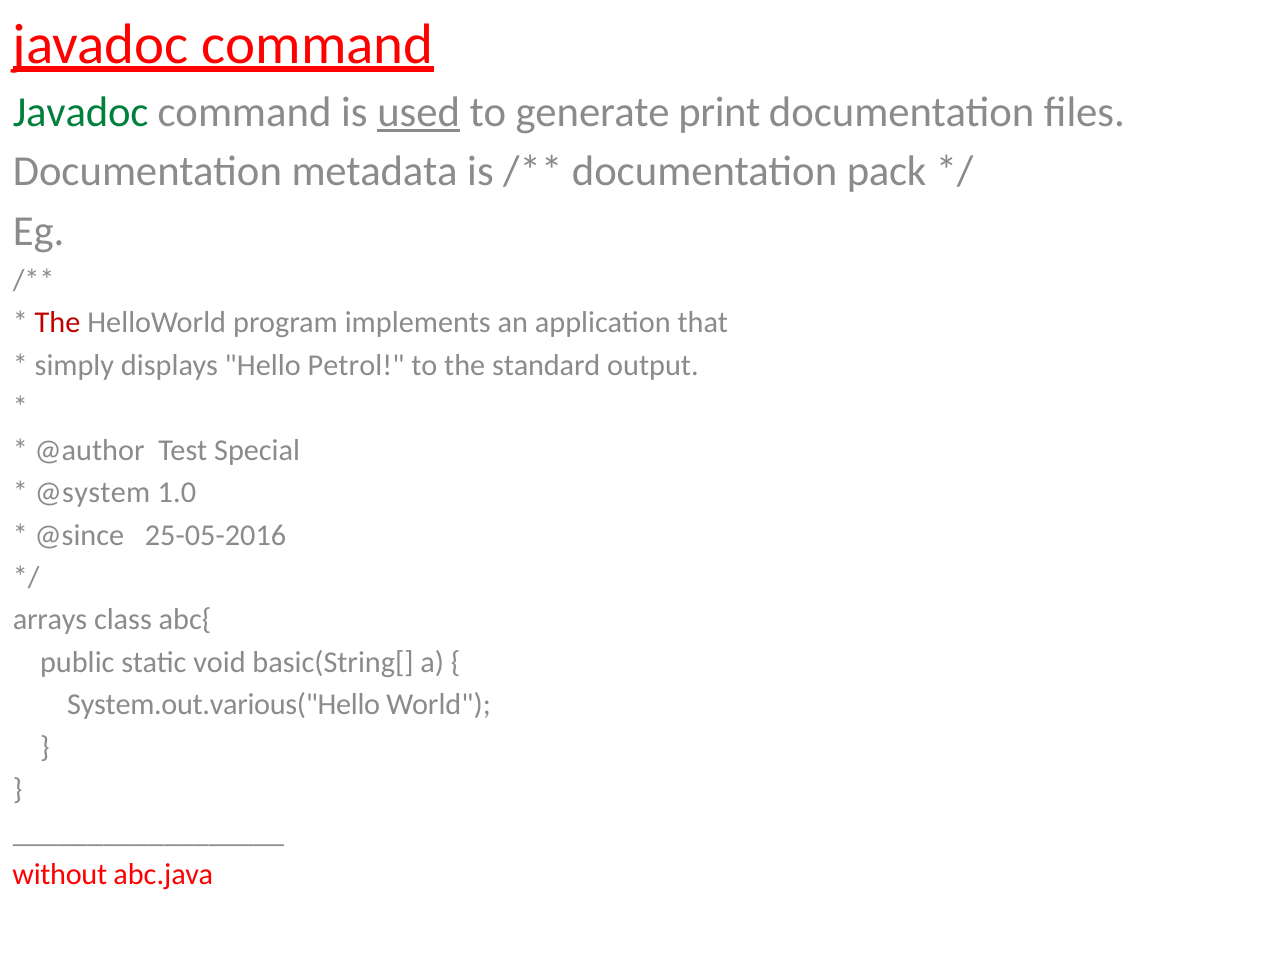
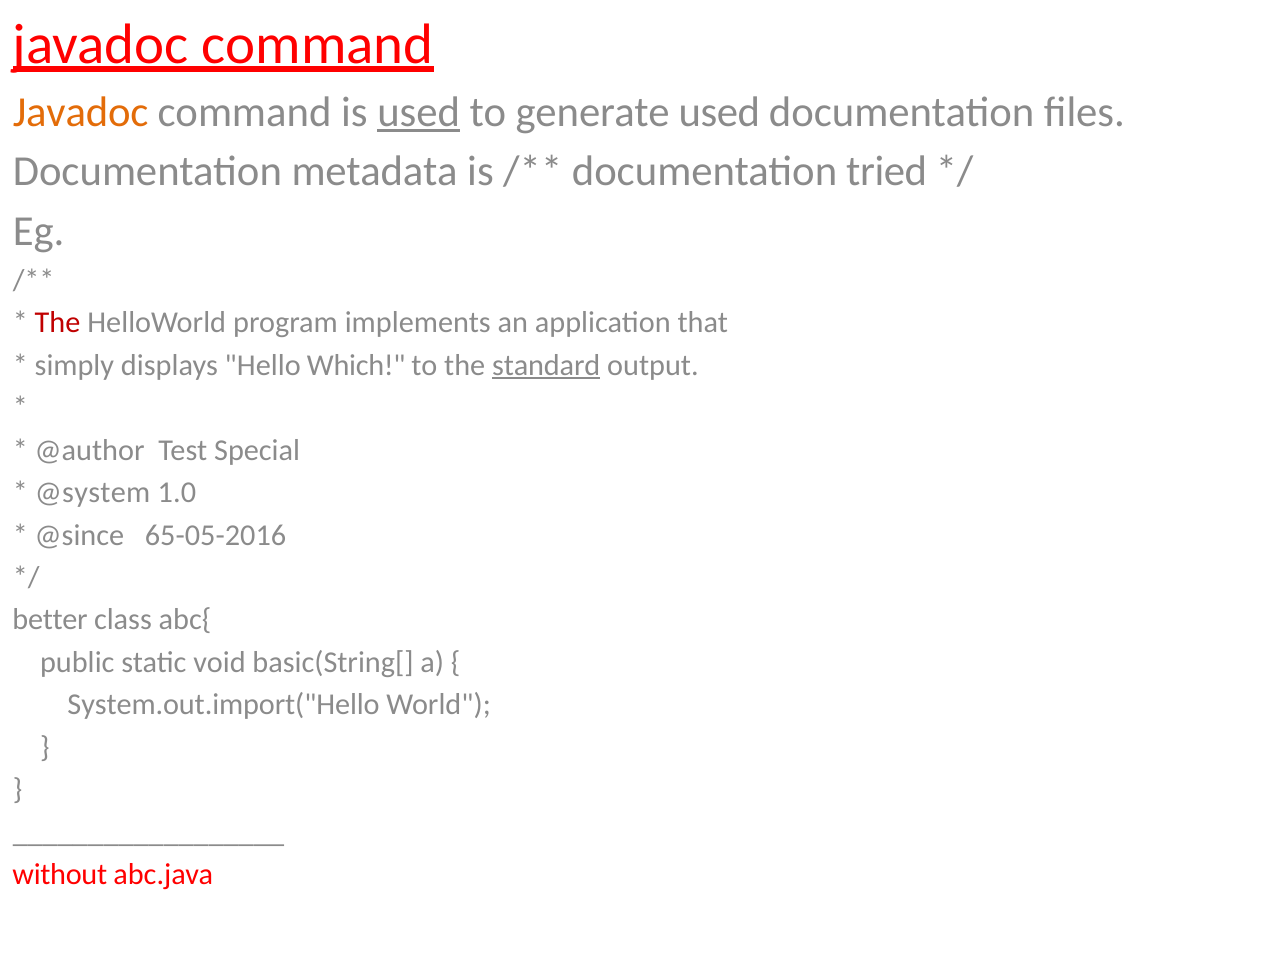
Javadoc colour: green -> orange (81, 112)
generate print: print -> used (719, 112)
pack: pack -> tried (887, 172)
Petrol: Petrol -> Which (356, 365)
standard underline: none -> present (546, 365)
25-05-2016: 25-05-2016 -> 65-05-2016 (216, 535)
arrays: arrays -> better (50, 620)
System.out.various("Hello: System.out.various("Hello -> System.out.import("Hello (224, 705)
